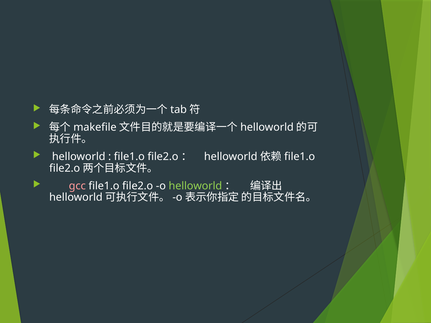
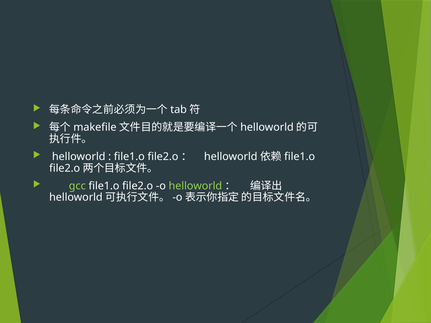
gcc colour: pink -> light green (77, 186)
